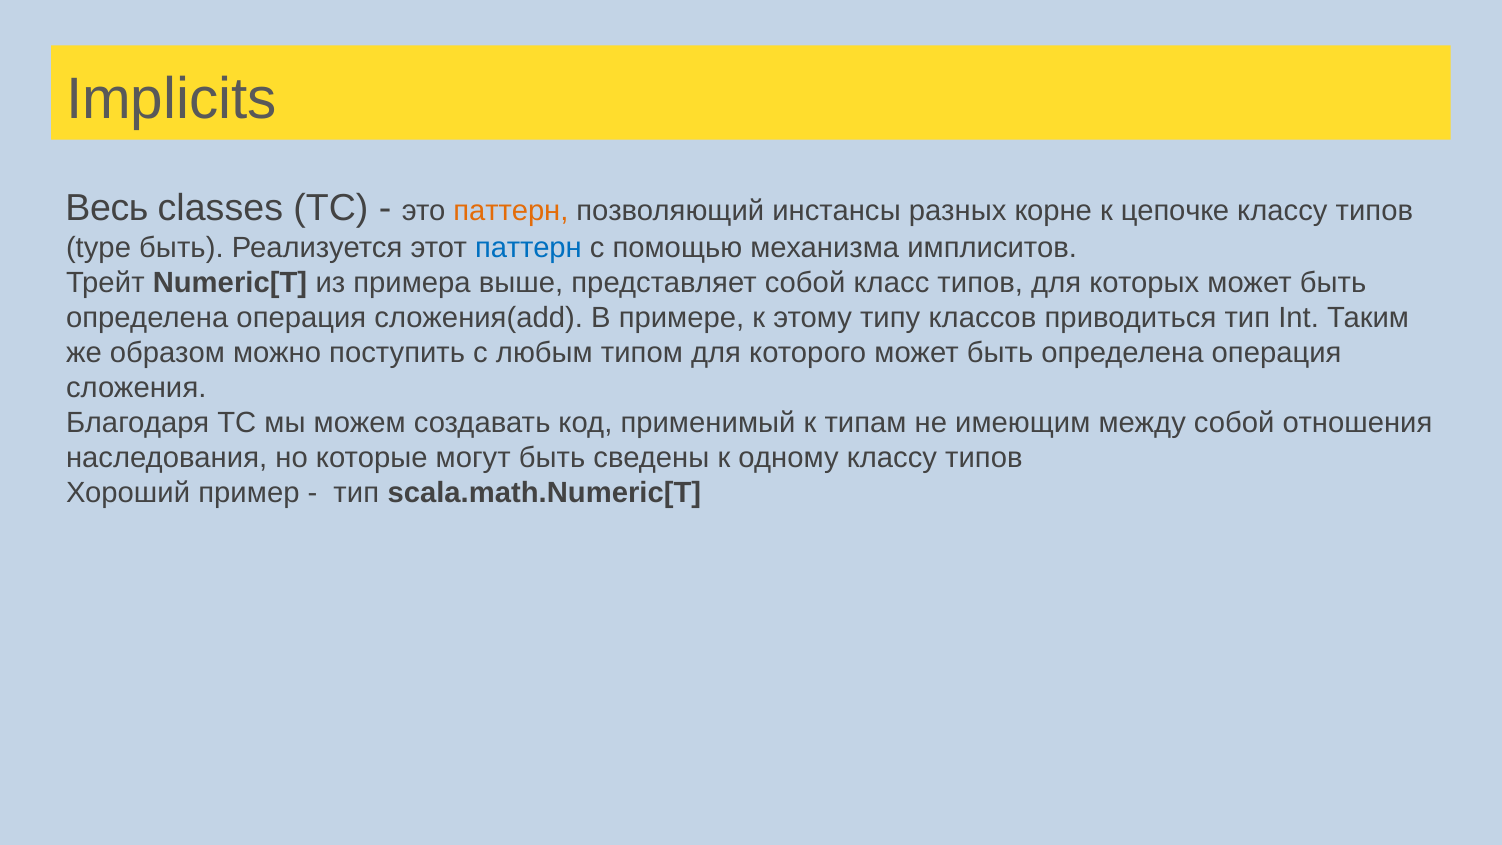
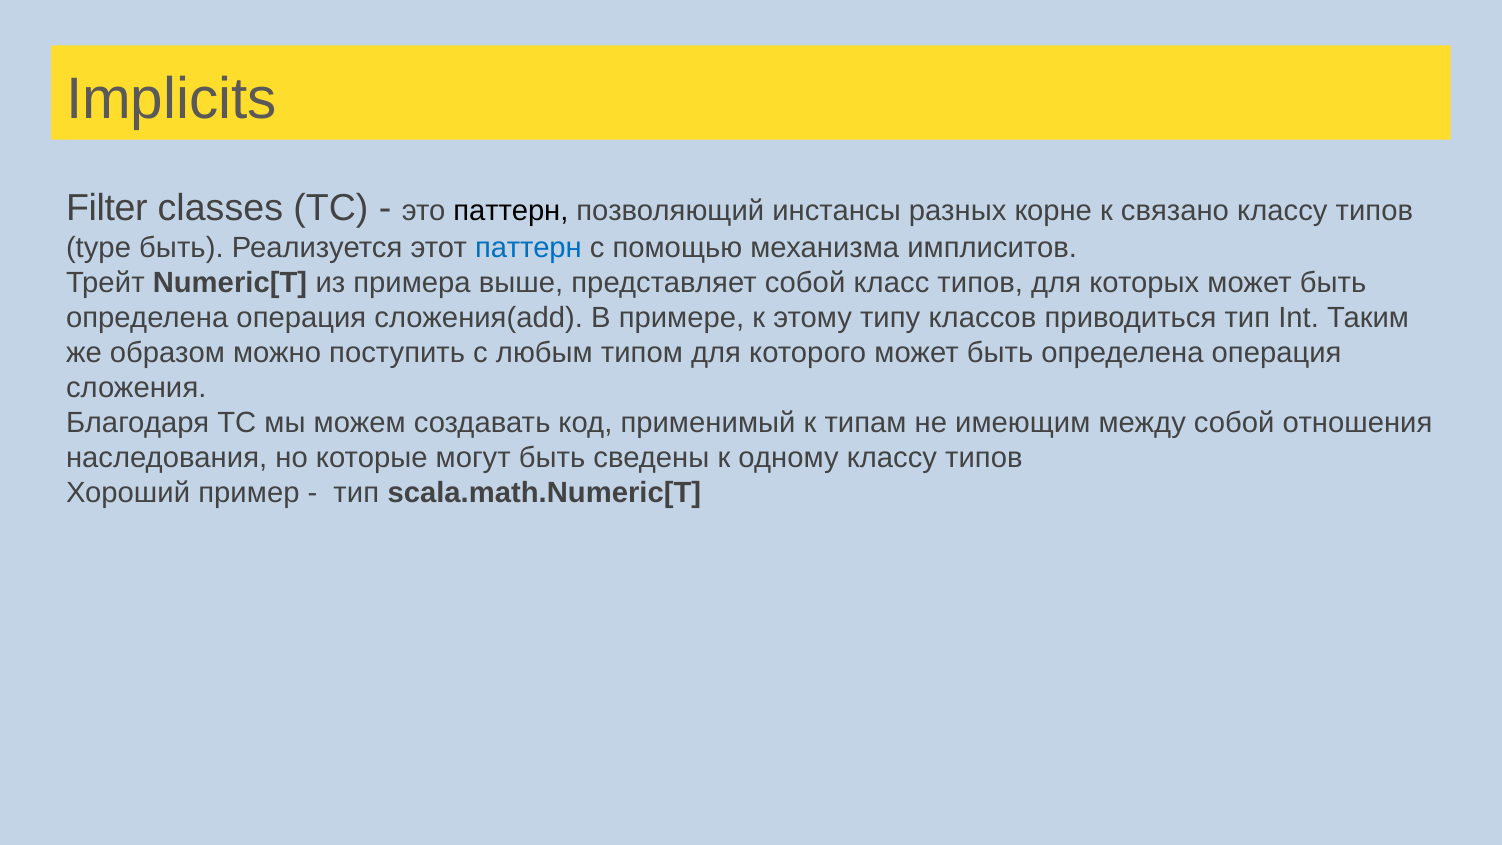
Весь: Весь -> Filter (107, 208)
паттерн colour: orange -> black (511, 211)
цепочке: цепочке -> связано (1175, 211)
